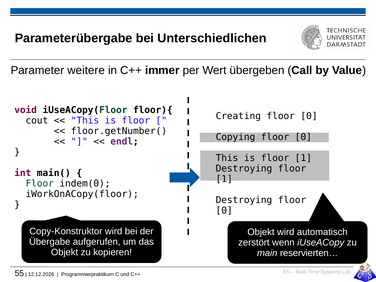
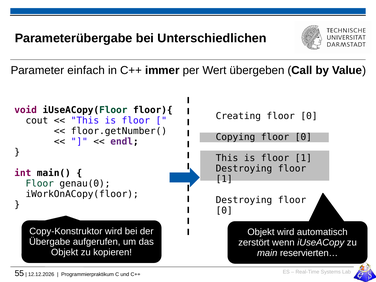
weitere: weitere -> einfach (86, 70)
indem(0: indem(0 -> genau(0 (85, 184)
